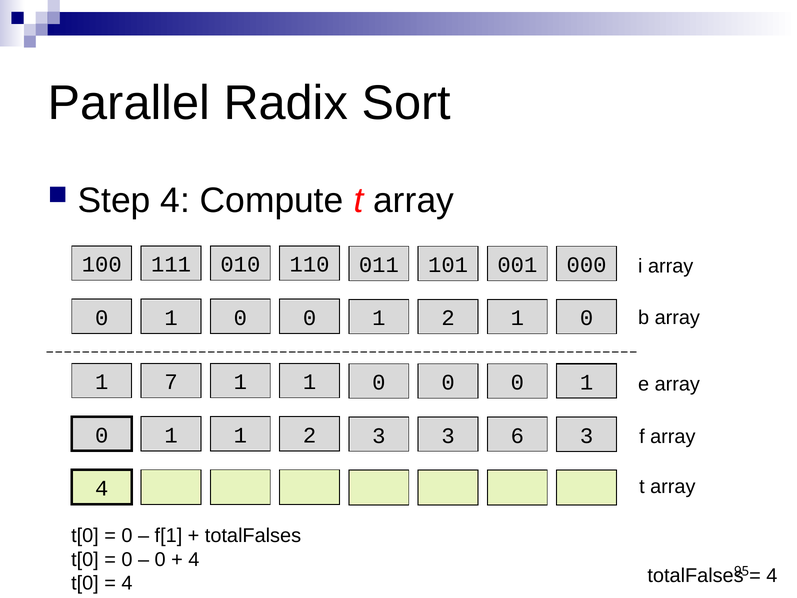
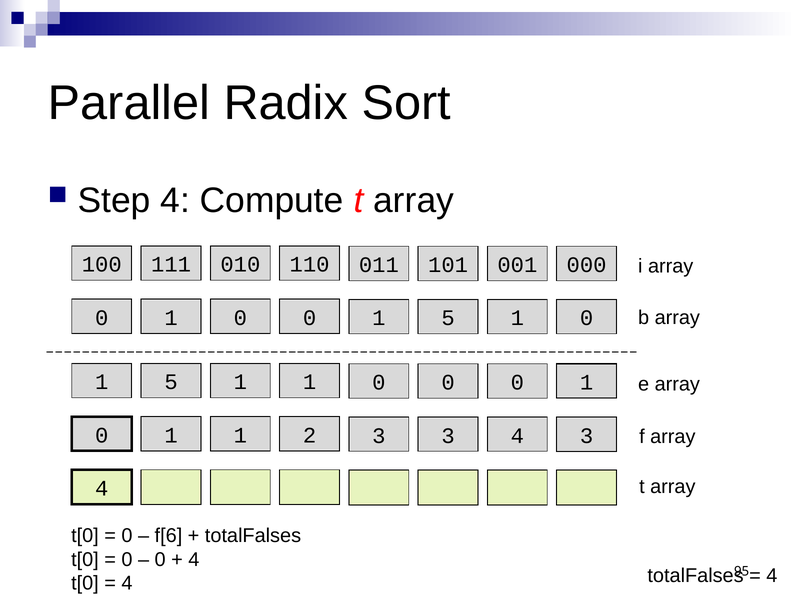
0 1 2: 2 -> 5 (448, 318)
7: 7 -> 5 (171, 382)
3 6: 6 -> 4 (517, 436)
f[1: f[1 -> f[6 (168, 535)
